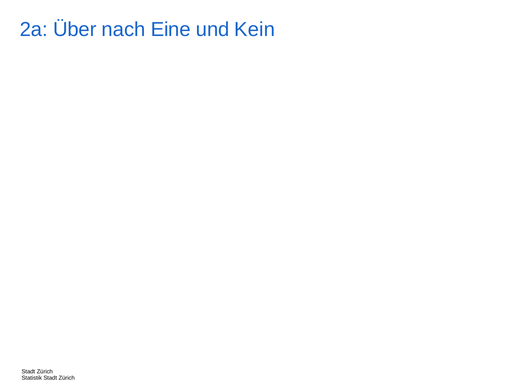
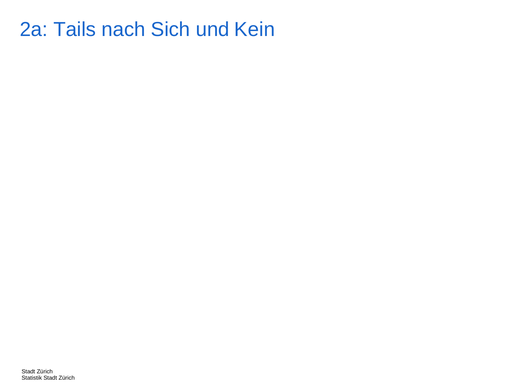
Über: Über -> Tails (75, 29)
Eine: Eine -> Sich (171, 29)
